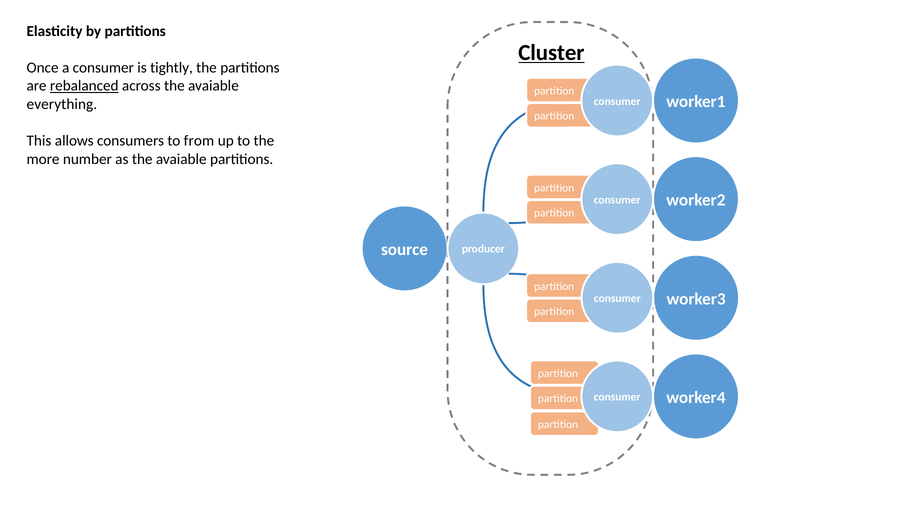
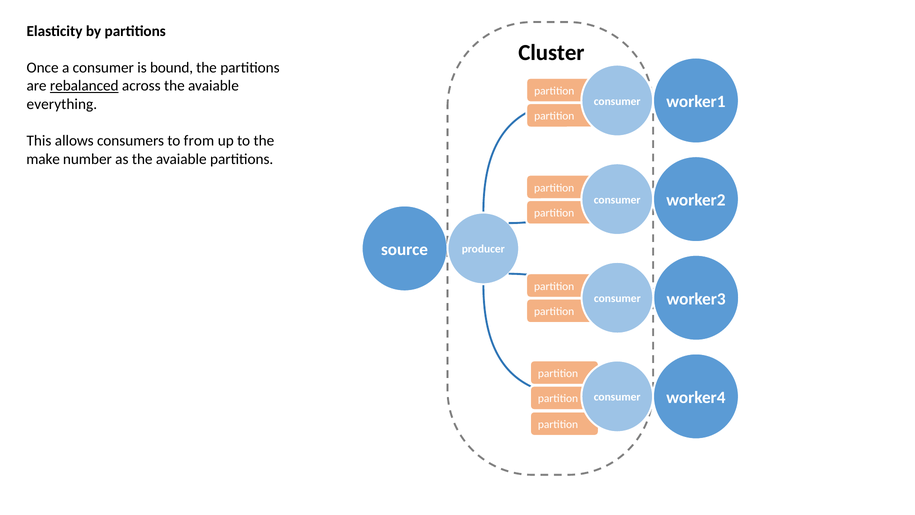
Cluster underline: present -> none (551, 53)
tightly: tightly -> bound (172, 68)
more: more -> make (43, 159)
